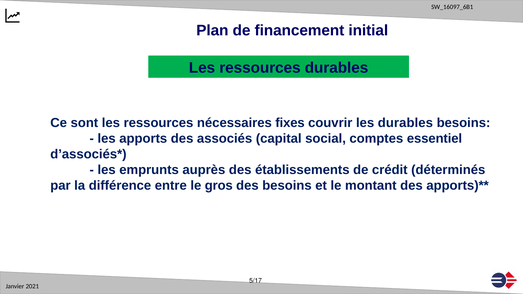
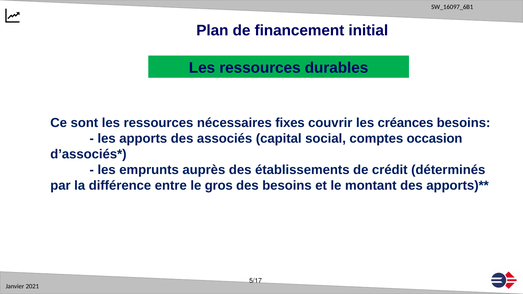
les durables: durables -> créances (406, 123)
essentiel: essentiel -> occasion (435, 139)
